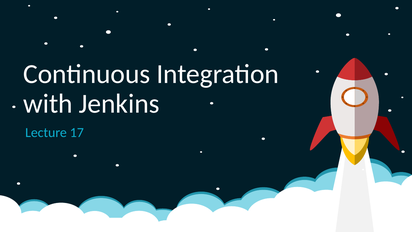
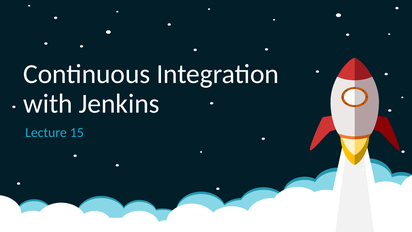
17: 17 -> 15 (77, 132)
